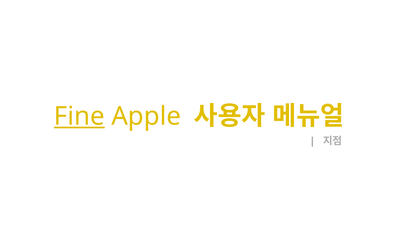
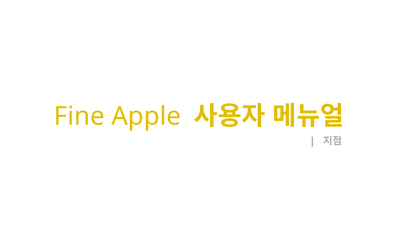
Fine underline: present -> none (79, 116)
